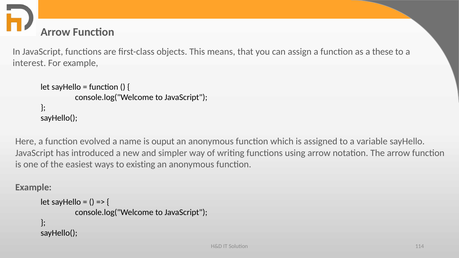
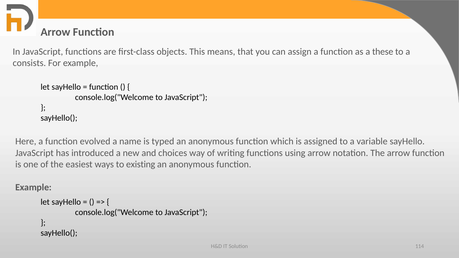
interest: interest -> consists (29, 63)
ouput: ouput -> typed (163, 142)
simpler: simpler -> choices (173, 153)
